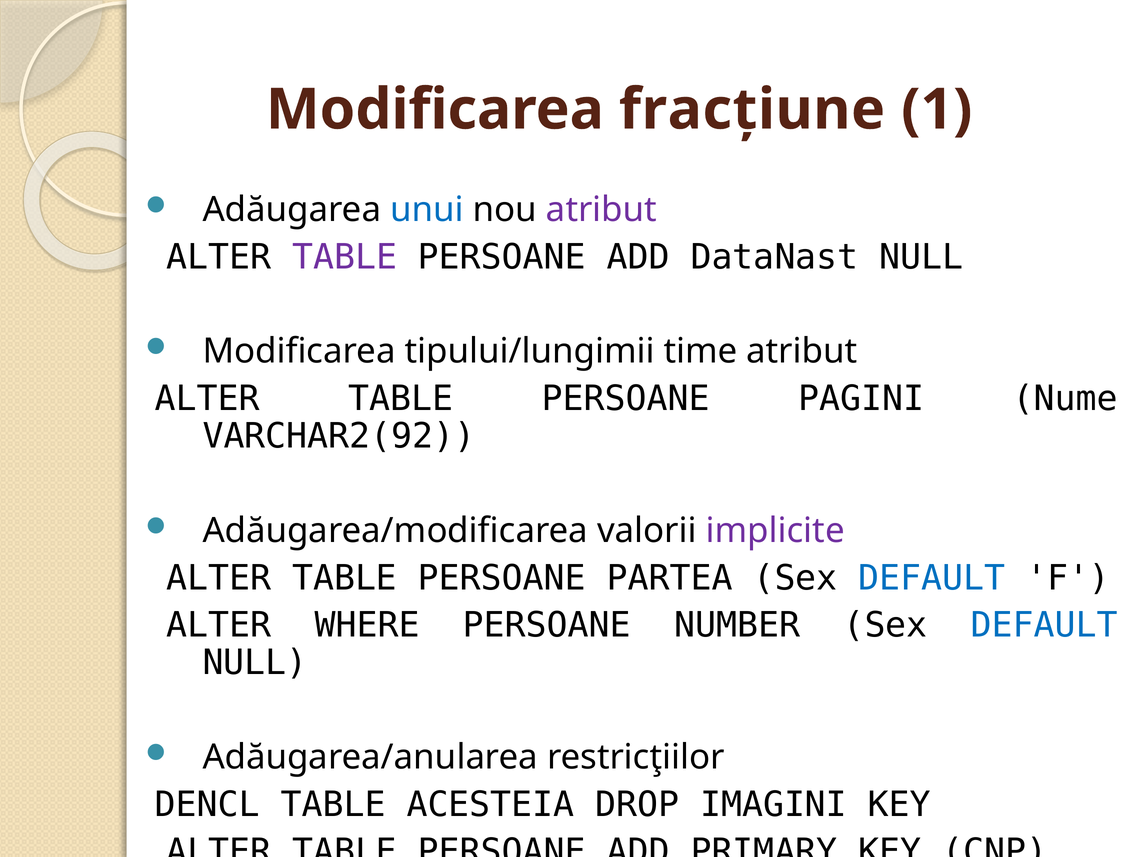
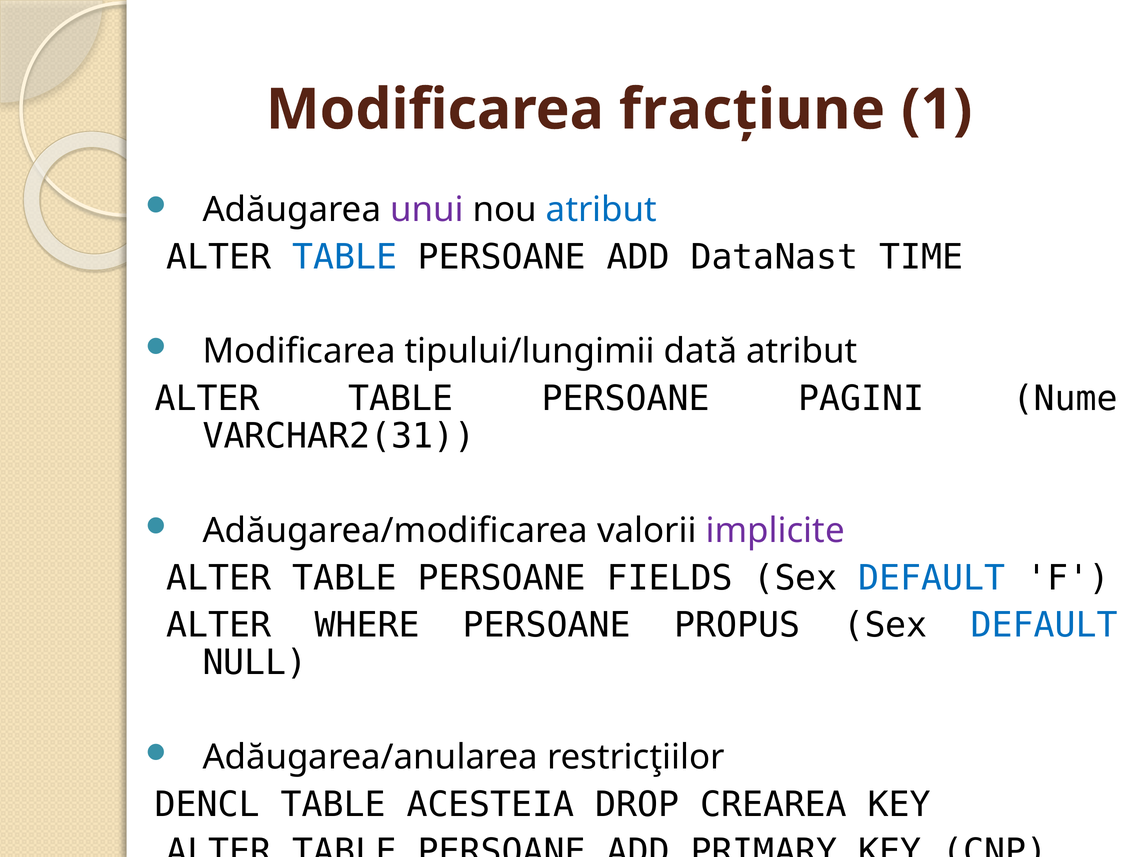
unui colour: blue -> purple (427, 210)
atribut colour: purple -> blue (601, 210)
TABLE colour: purple -> blue (345, 257)
DataNast NULL: NULL -> TIME (921, 257)
time: time -> dată (701, 352)
VARCHAR2(92: VARCHAR2(92 -> VARCHAR2(31 (339, 436)
PARTEA: PARTEA -> FIELDS (670, 578)
NUMBER: NUMBER -> PROPUS (737, 625)
IMAGINI: IMAGINI -> CREAREA (774, 805)
